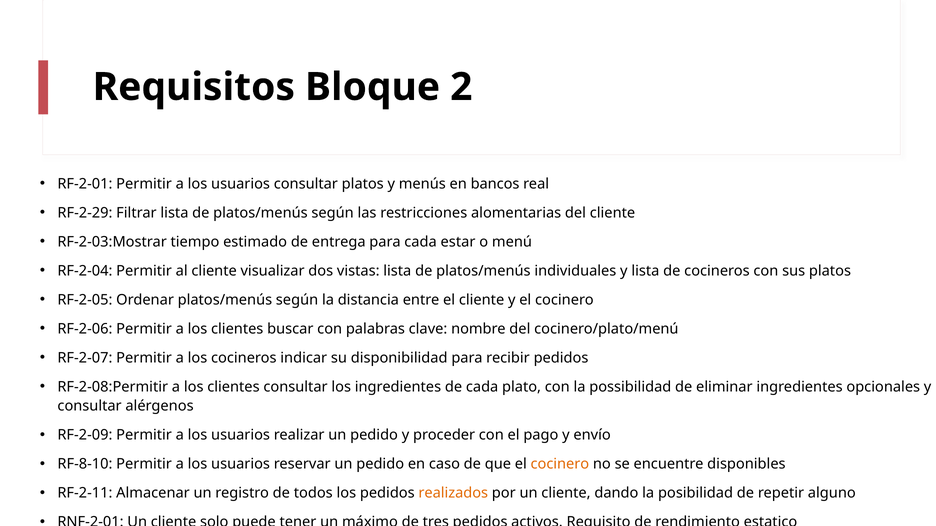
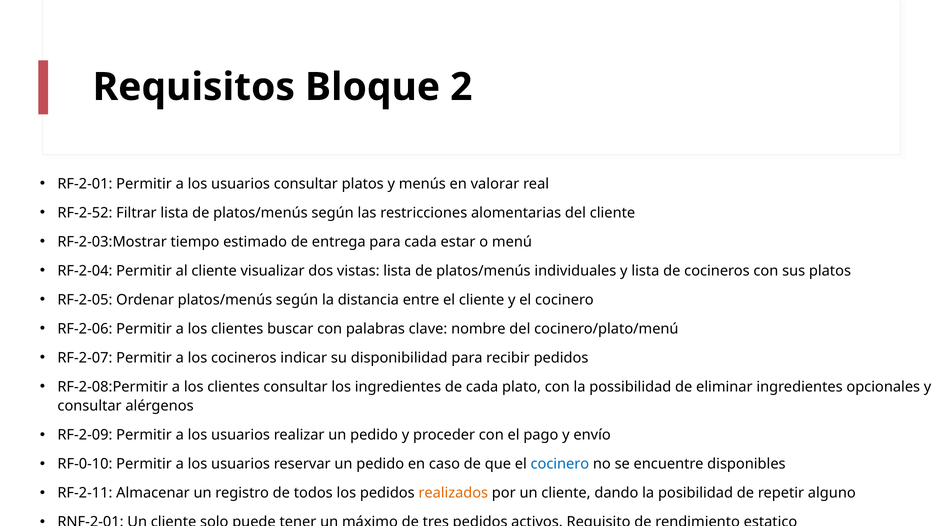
bancos: bancos -> valorar (495, 184)
RF-2-29: RF-2-29 -> RF-2-52 (85, 213)
RF-8-10: RF-8-10 -> RF-0-10 (85, 465)
cocinero colour: orange -> blue (560, 465)
